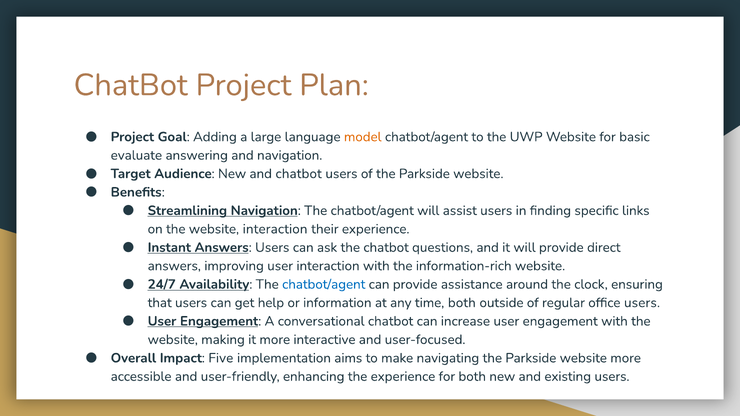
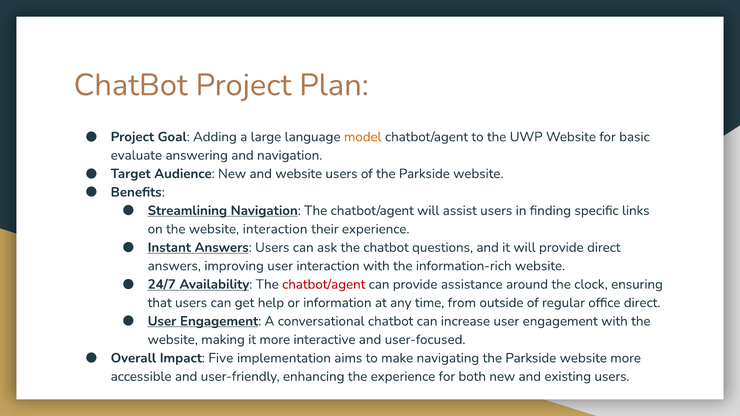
and chatbot: chatbot -> website (299, 174)
chatbot/agent colour: blue -> red (324, 284)
time both: both -> from (462, 303)
office users: users -> direct (642, 303)
